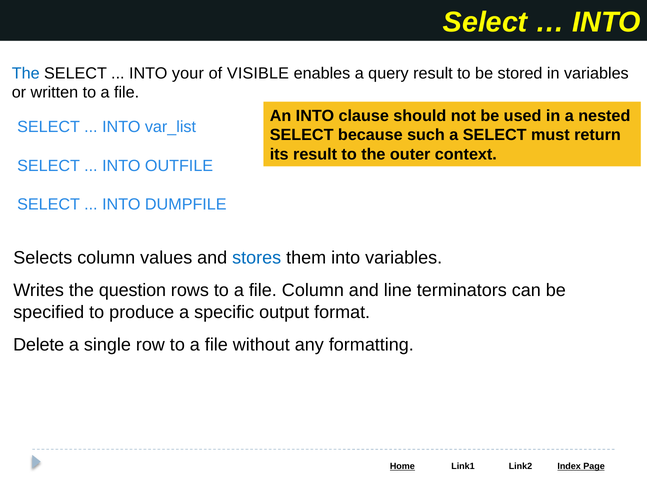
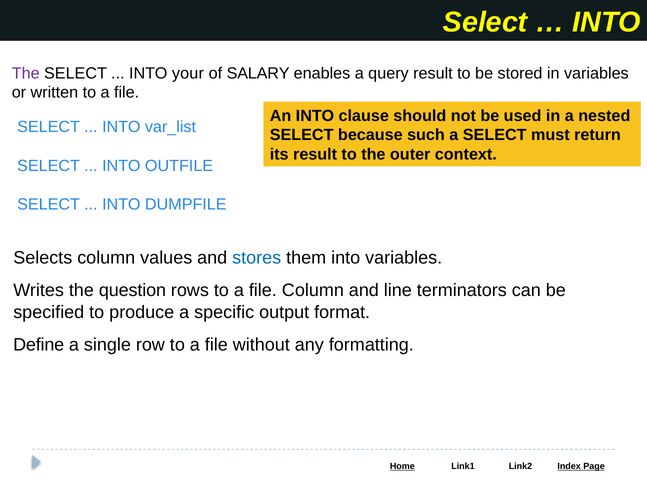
The colour: blue -> purple (26, 73)
VISIBLE: VISIBLE -> SALARY (258, 73)
Delete: Delete -> Define (39, 345)
